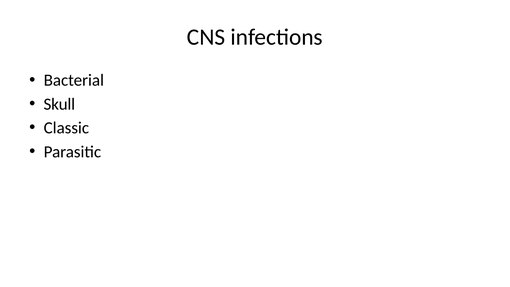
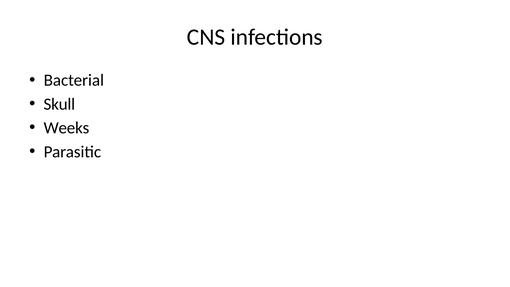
Classic: Classic -> Weeks (66, 128)
